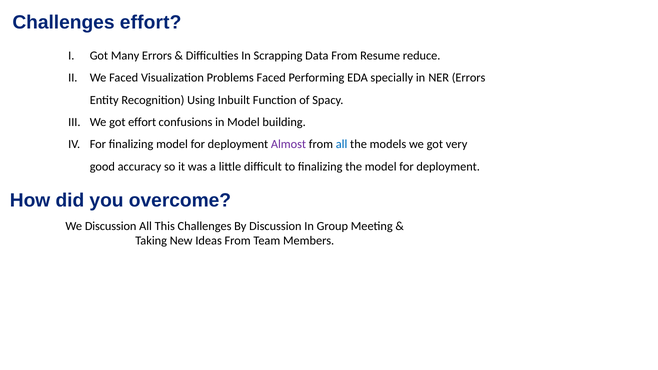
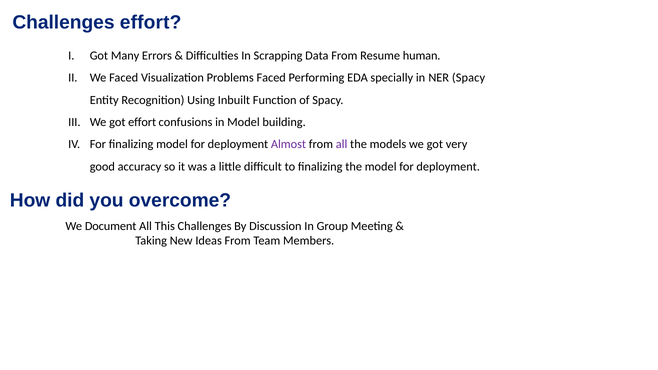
reduce: reduce -> human (422, 56)
NER Errors: Errors -> Spacy (469, 78)
all colour: blue -> purple (342, 144)
We Discussion: Discussion -> Document (111, 226)
